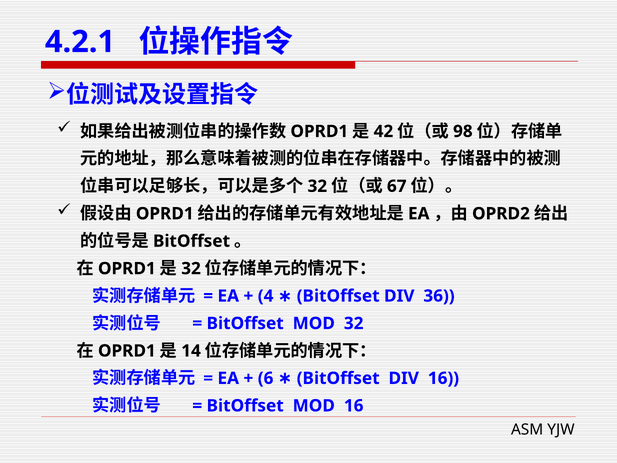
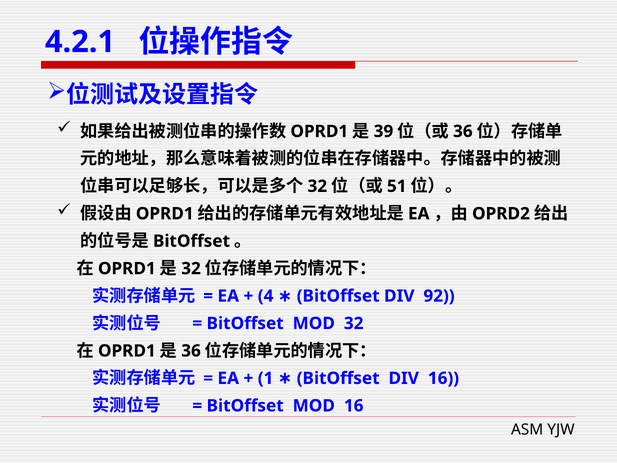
42: 42 -> 39 (383, 131)
98: 98 -> 36 (463, 131)
67: 67 -> 51 (397, 186)
36: 36 -> 92 (439, 296)
14: 14 -> 36 (191, 351)
6: 6 -> 1 (266, 378)
